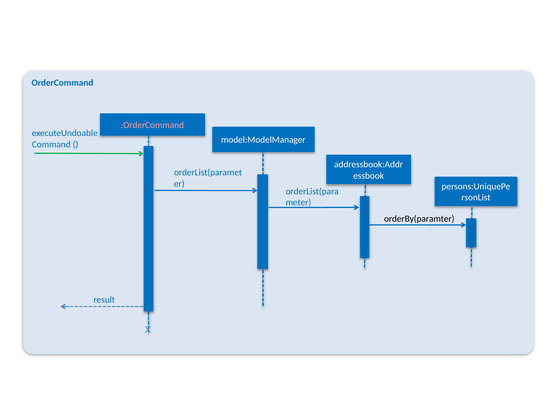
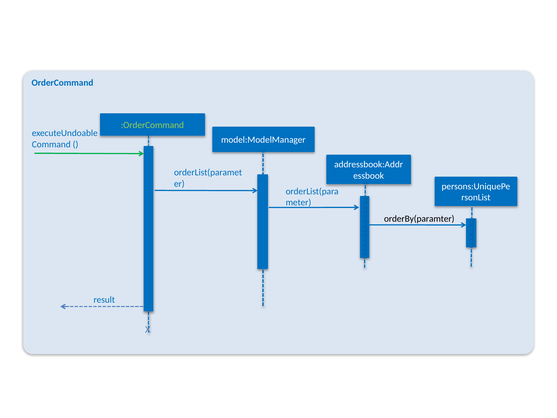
:OrderCommand colour: pink -> light green (152, 125)
